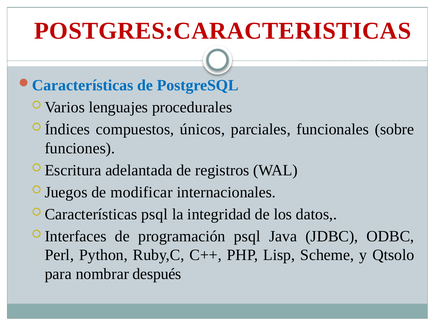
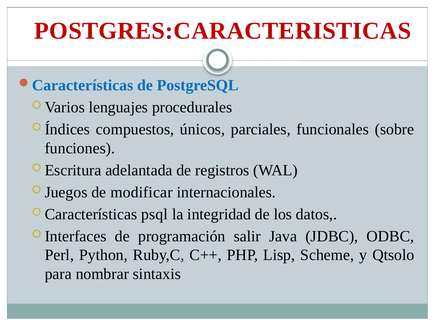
programación psql: psql -> salir (247, 236)
después: después -> sintaxis (157, 274)
